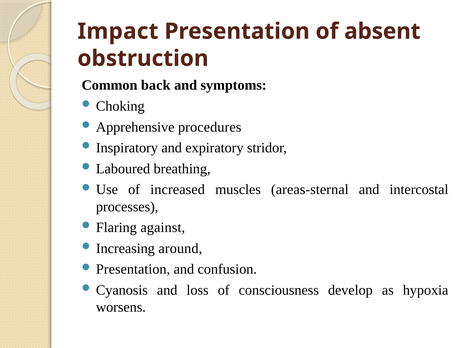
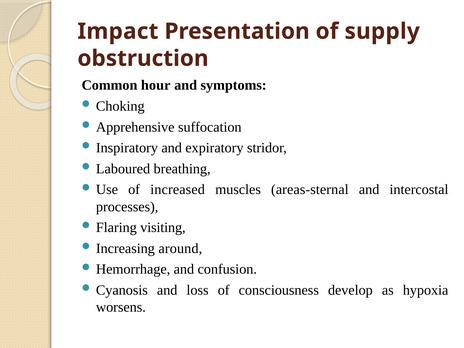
absent: absent -> supply (382, 31)
back: back -> hour (156, 85)
procedures: procedures -> suffocation (210, 127)
against: against -> visiting (163, 228)
Presentation: Presentation -> Hemorrhage (133, 269)
